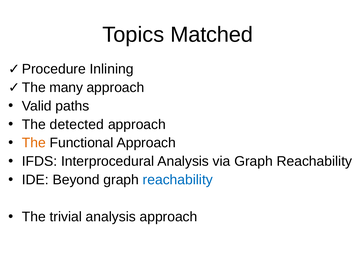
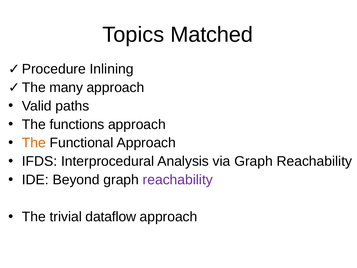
detected: detected -> functions (77, 124)
reachability colour: blue -> purple (178, 180)
trivial analysis: analysis -> dataflow (111, 217)
